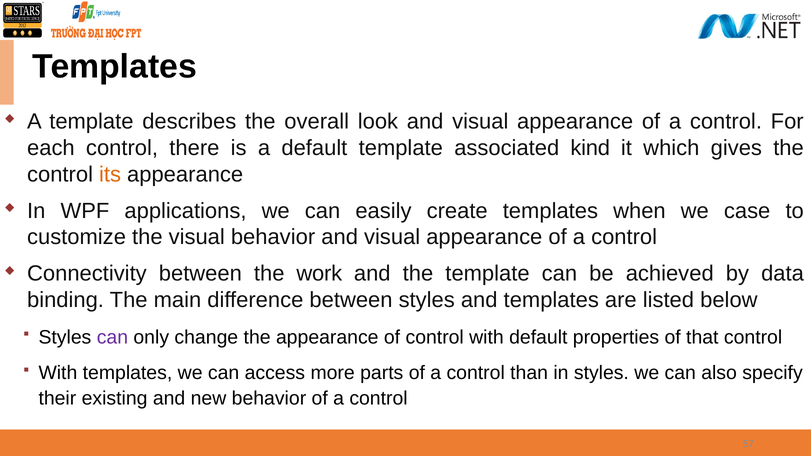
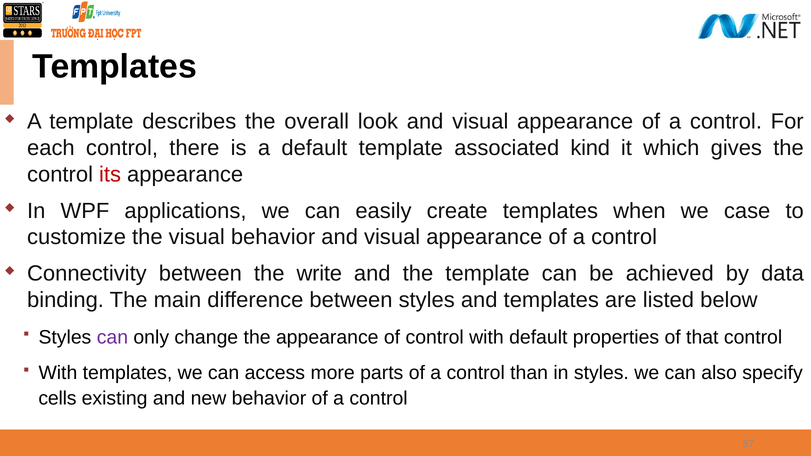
its colour: orange -> red (110, 174)
work: work -> write (319, 274)
their: their -> cells (57, 399)
